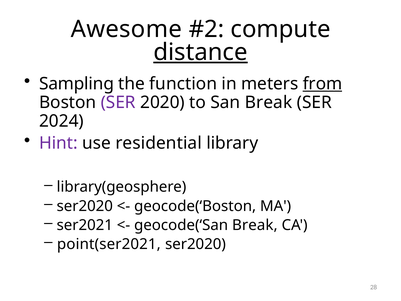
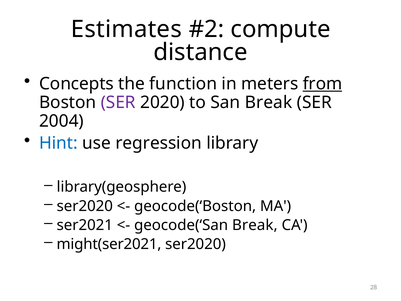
Awesome: Awesome -> Estimates (126, 29)
distance underline: present -> none (200, 52)
Sampling: Sampling -> Concepts (76, 84)
2024: 2024 -> 2004 (61, 121)
Hint colour: purple -> blue (58, 143)
residential: residential -> regression (159, 143)
point(ser2021: point(ser2021 -> might(ser2021 (109, 244)
